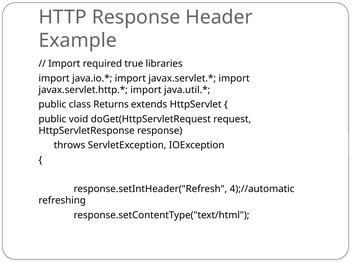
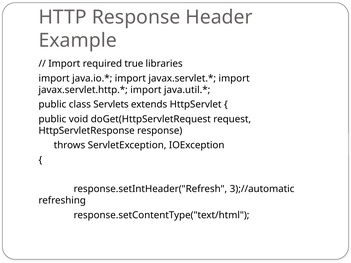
Returns: Returns -> Servlets (111, 105)
4);//automatic: 4);//automatic -> 3);//automatic (262, 189)
